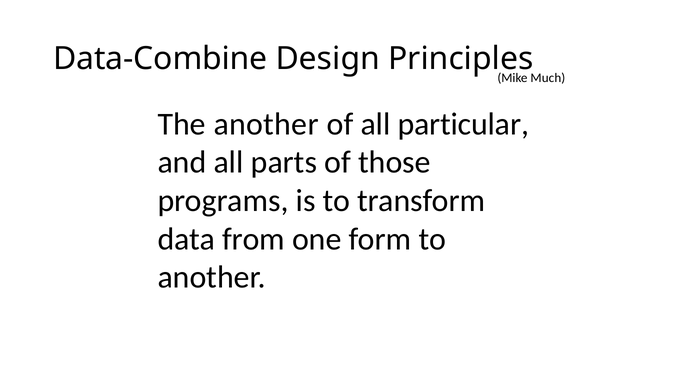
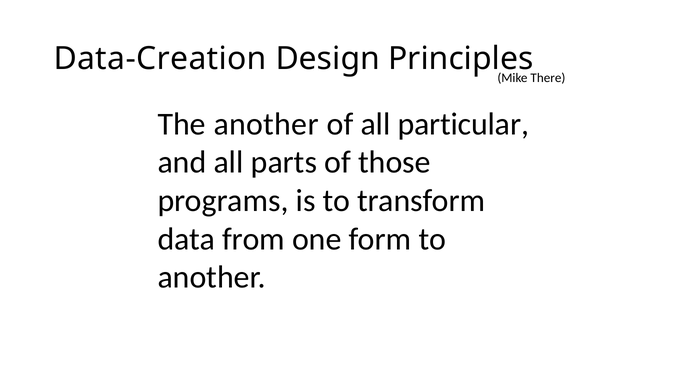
Data-Combine: Data-Combine -> Data-Creation (160, 59)
Much: Much -> There (548, 78)
